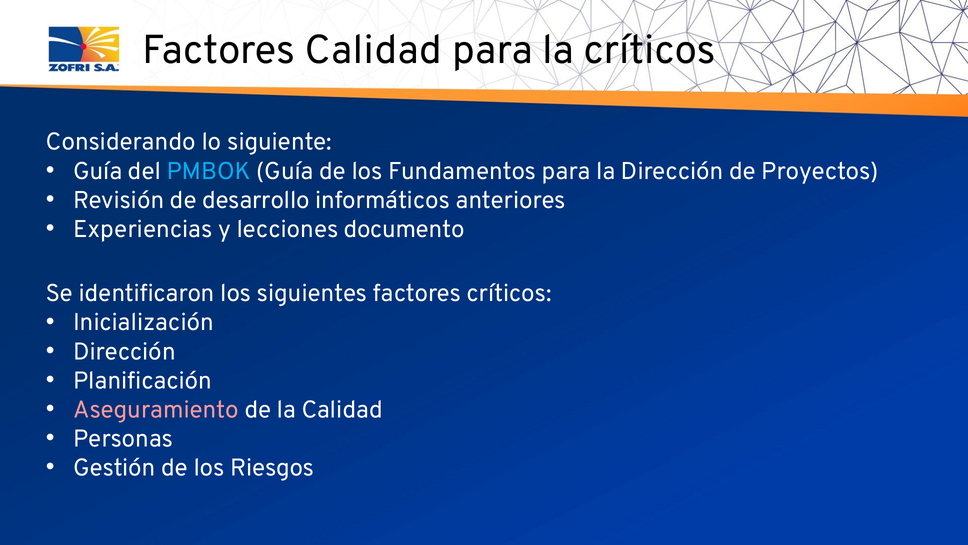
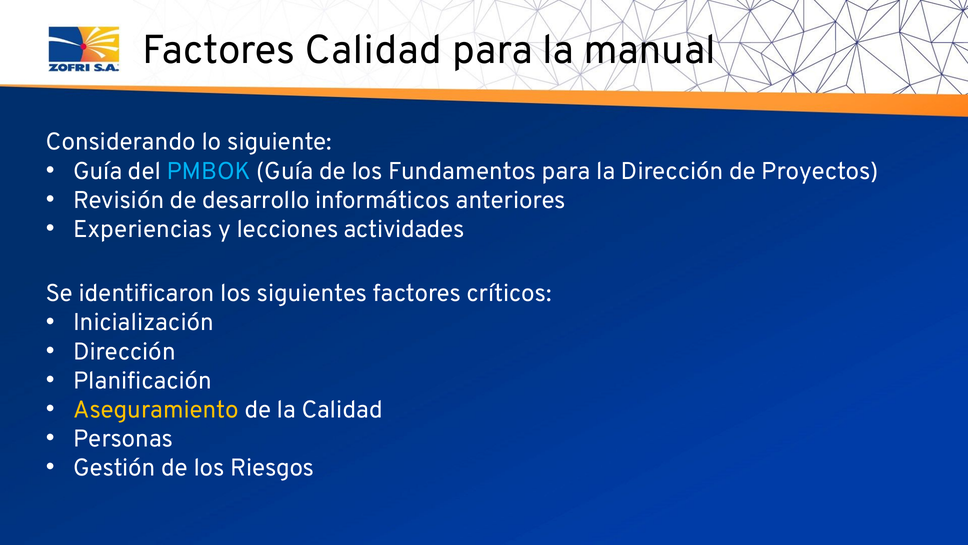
la críticos: críticos -> manual (650, 50)
documento: documento -> actividades (404, 229)
Aseguramiento colour: pink -> yellow (156, 409)
